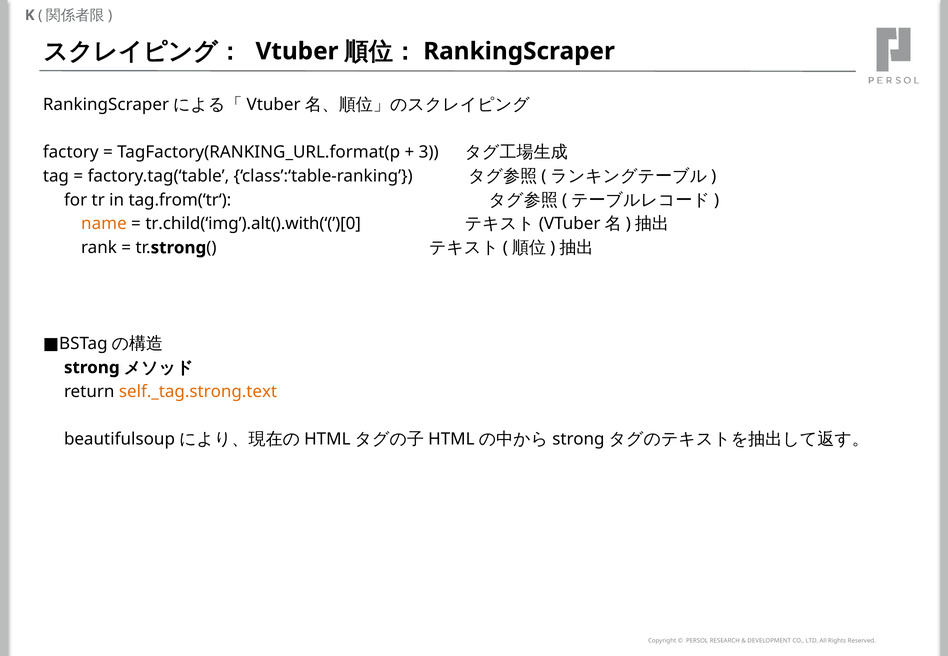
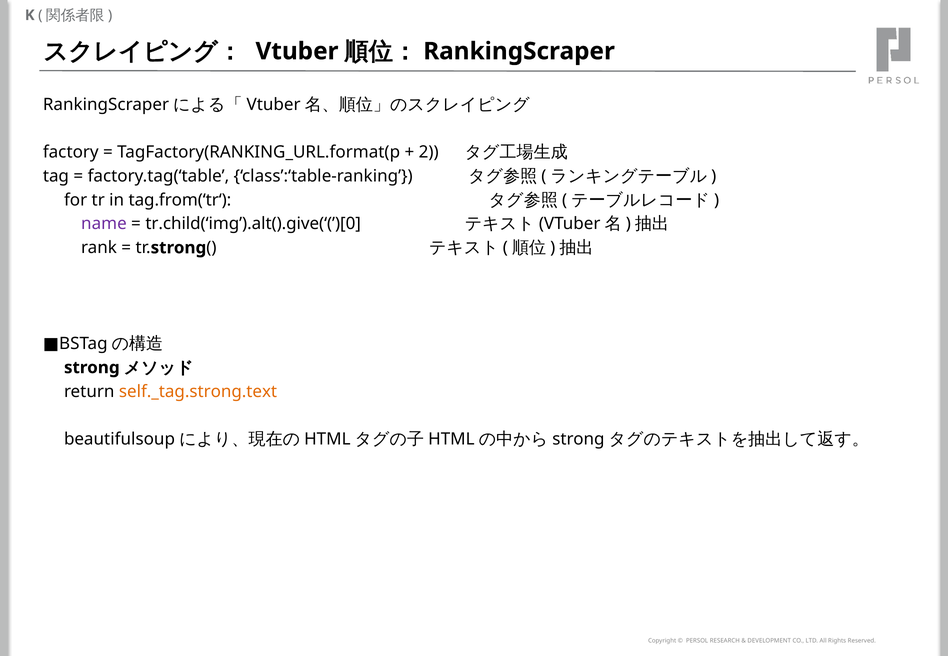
3: 3 -> 2 (429, 152)
name colour: orange -> purple (104, 224)
tr.child(‘img’).alt().with(‘(’)[0: tr.child(‘img’).alt().with(‘(’)[0 -> tr.child(‘img’).alt().give(‘(’)[0 (253, 224)
